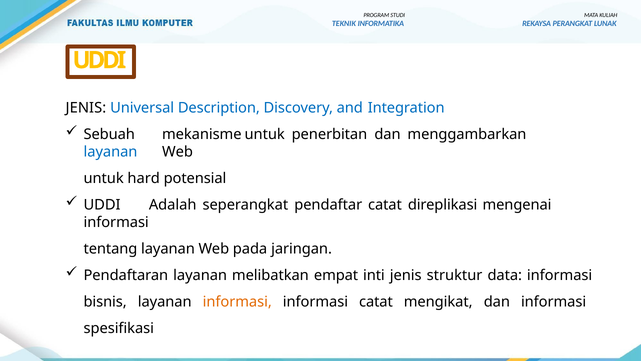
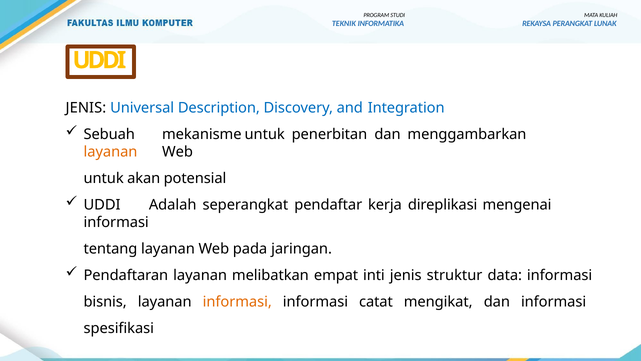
layanan colour: blue -> orange (111, 152)
hard: hard -> akan (144, 178)
pendaftar catat: catat -> kerja (385, 205)
